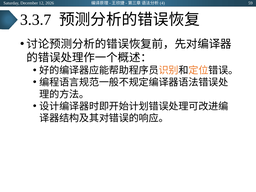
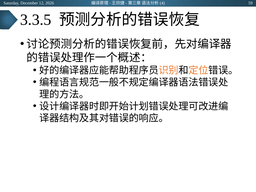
3.3.7: 3.3.7 -> 3.3.5 (36, 20)
